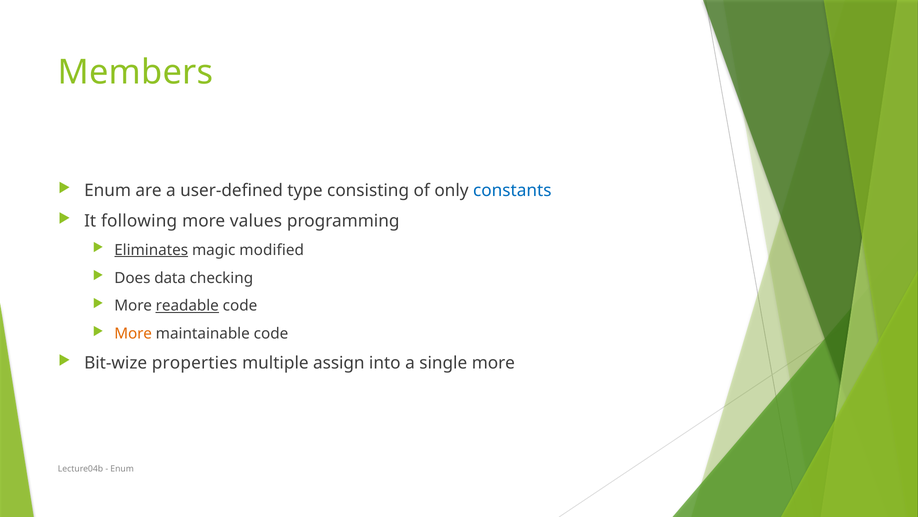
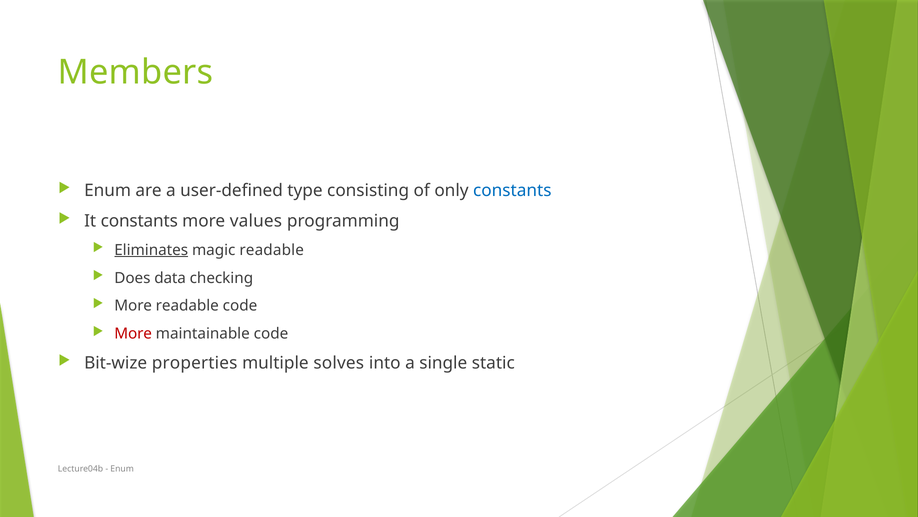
It following: following -> constants (139, 221)
magic modified: modified -> readable (272, 250)
readable underline: present -> none (187, 306)
More colour: orange -> red (133, 333)
assign: assign -> solves (339, 363)
single more: more -> static (493, 363)
